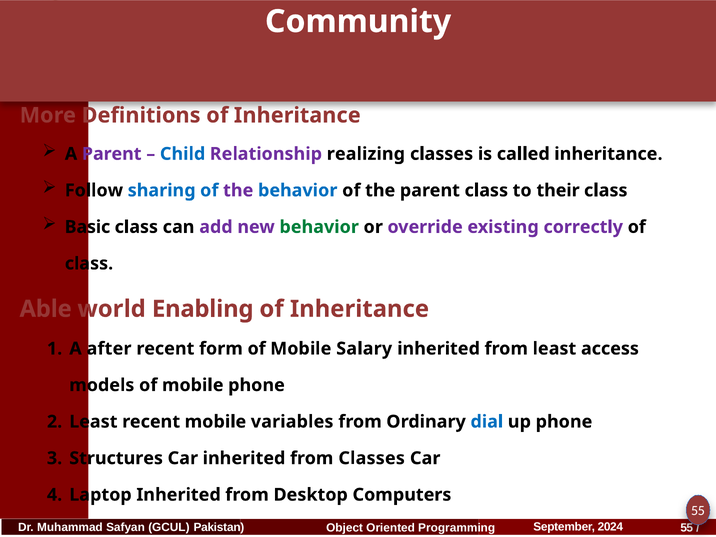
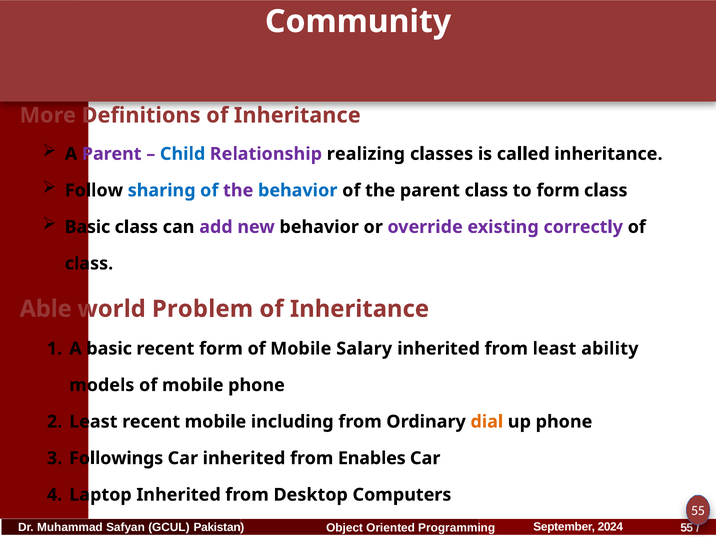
to their: their -> form (558, 191)
behavior colour: green -> black (319, 227)
Enabling: Enabling -> Problem (203, 309)
A after: after -> basic (109, 349)
access: access -> ability (610, 349)
variables: variables -> including (292, 422)
dial colour: blue -> orange (487, 422)
Structures: Structures -> Followings (116, 459)
from Classes: Classes -> Enables (372, 459)
